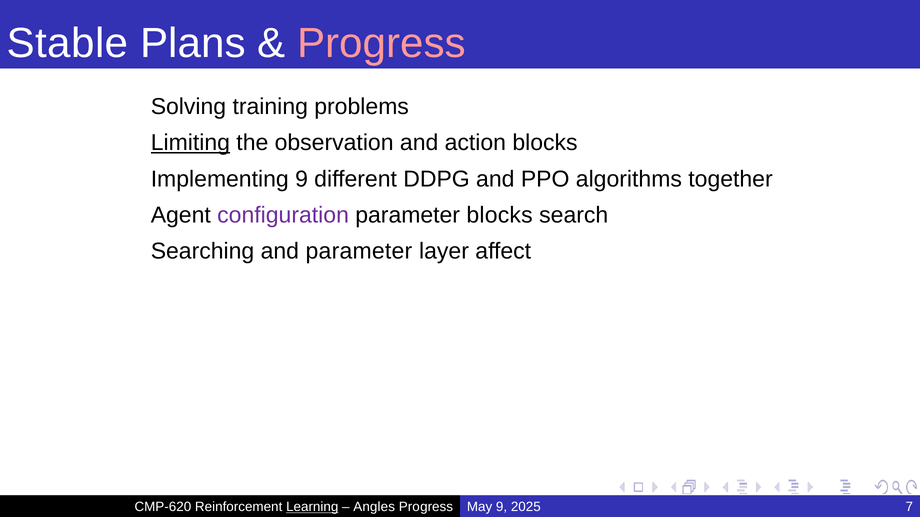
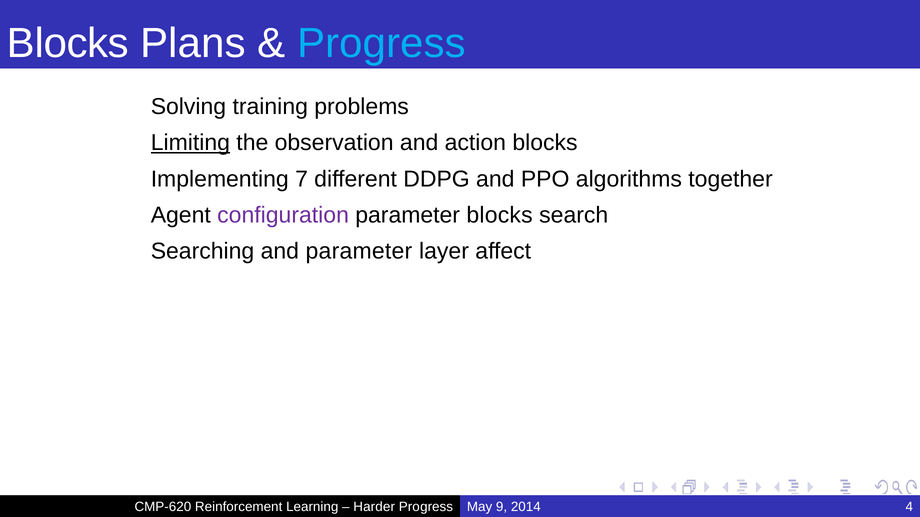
Stable: Stable -> Blocks (68, 43)
Progress colour: pink -> light blue (382, 43)
Implementing 9: 9 -> 7 (302, 179)
Learning underline: present -> none (312, 507)
Angles: Angles -> Harder (374, 507)
2025: 2025 -> 2014 (526, 507)
7: 7 -> 4 (909, 507)
